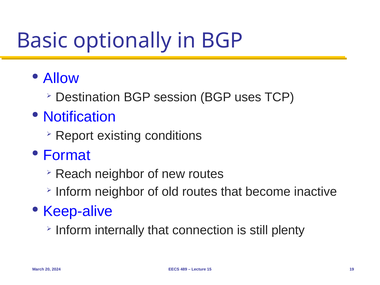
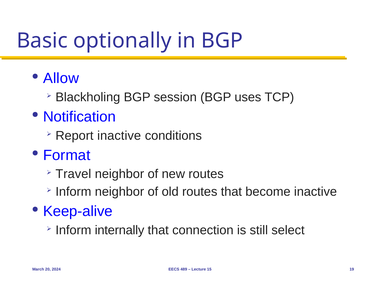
Destination: Destination -> Blackholing (88, 97)
Report existing: existing -> inactive (119, 136)
Reach: Reach -> Travel (73, 174)
plenty: plenty -> select (288, 230)
